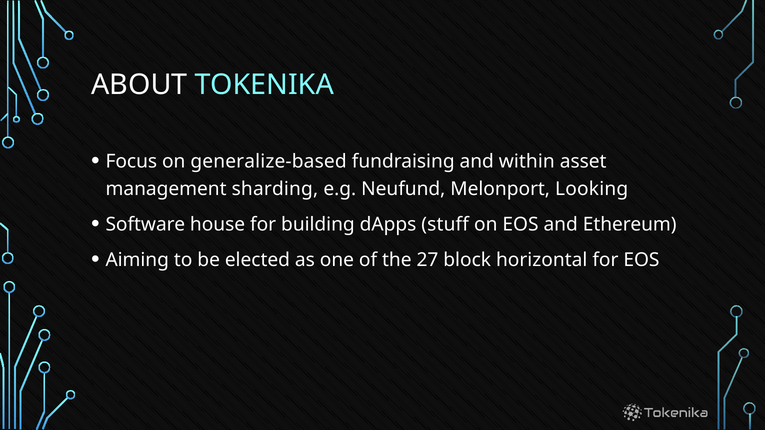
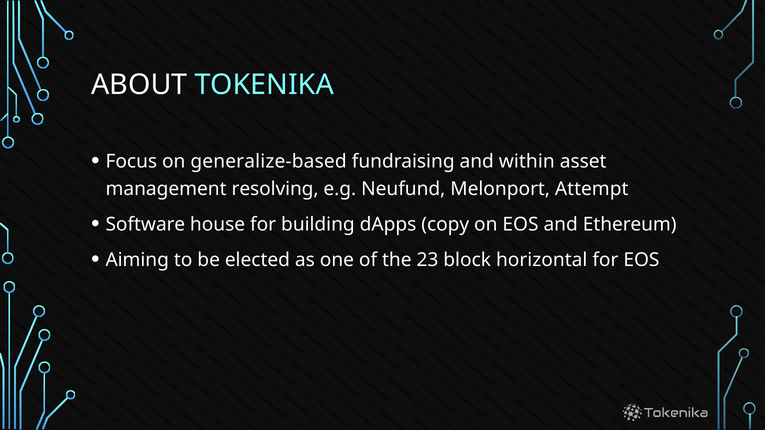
sharding: sharding -> resolving (275, 189)
Looking: Looking -> Attempt (592, 189)
stuff: stuff -> copy (445, 224)
27: 27 -> 23 (427, 260)
